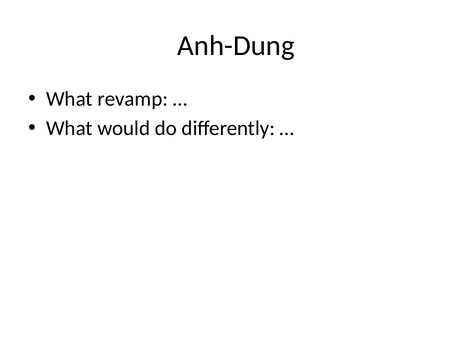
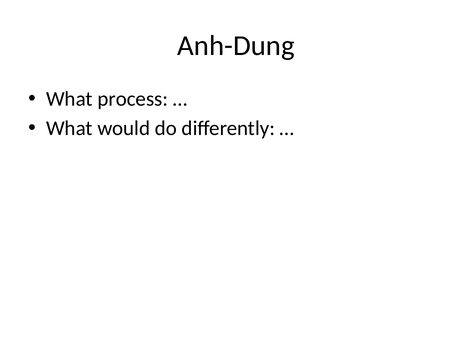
revamp: revamp -> process (133, 99)
